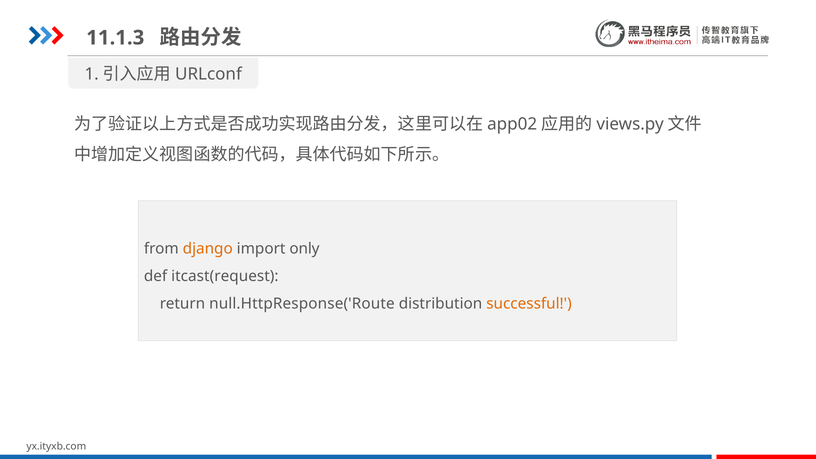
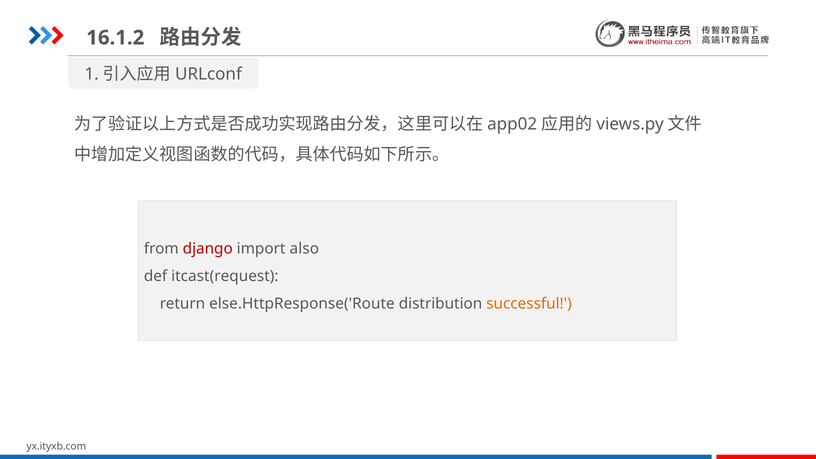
11.1.3: 11.1.3 -> 16.1.2 (115, 38)
django colour: orange -> red (208, 249)
only: only -> also (304, 249)
null.HttpResponse('Route: null.HttpResponse('Route -> else.HttpResponse('Route (302, 304)
